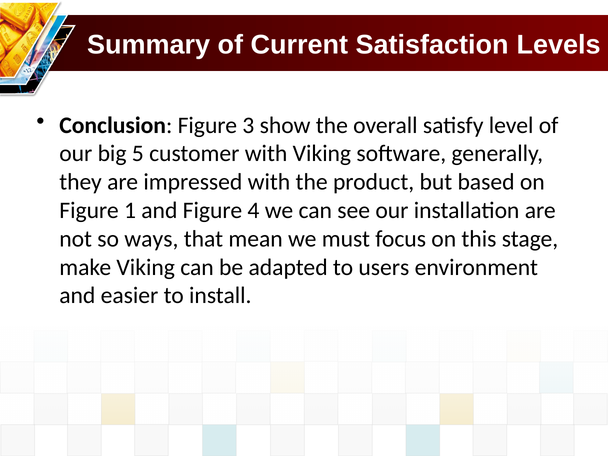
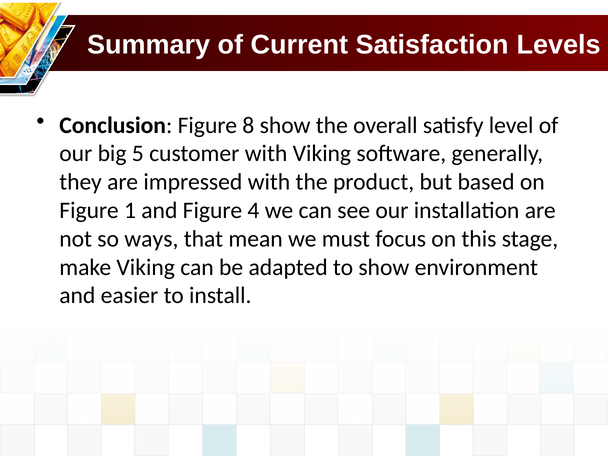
3: 3 -> 8 (248, 125)
to users: users -> show (384, 267)
